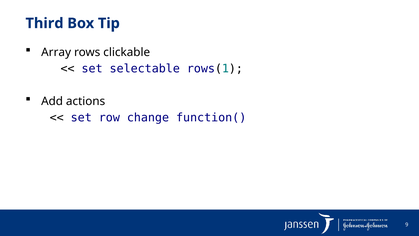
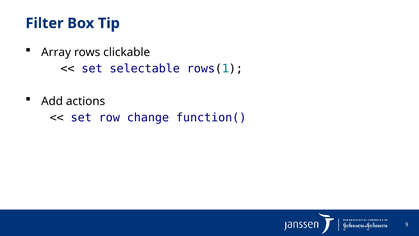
Third: Third -> Filter (45, 23)
